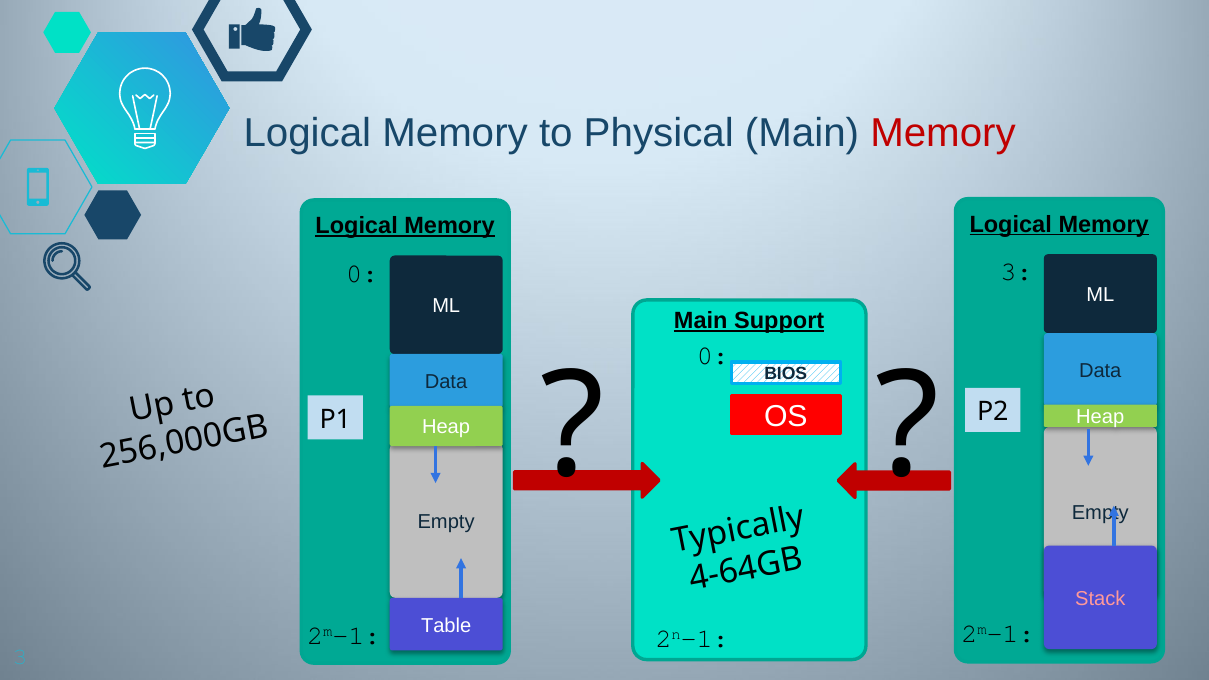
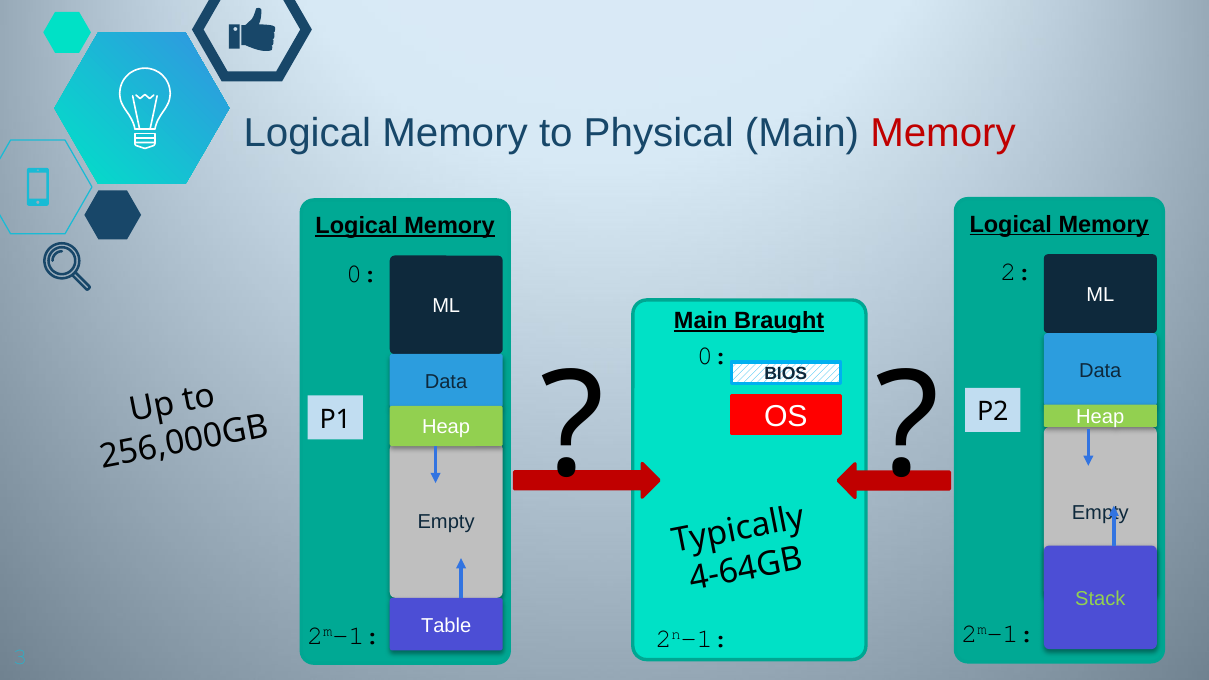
3: 3 -> 2 (1016, 272)
Support: Support -> Braught (779, 320)
Stack colour: pink -> light green (1100, 599)
